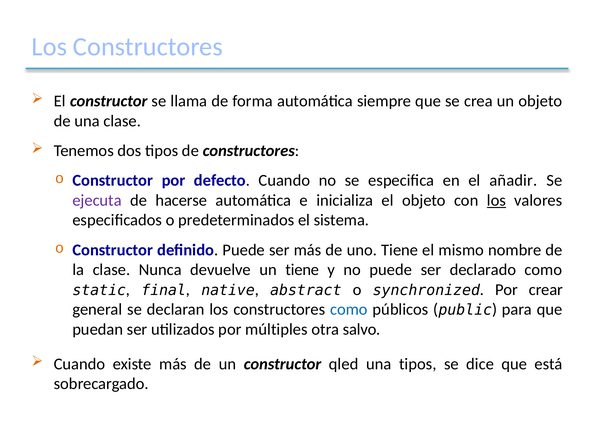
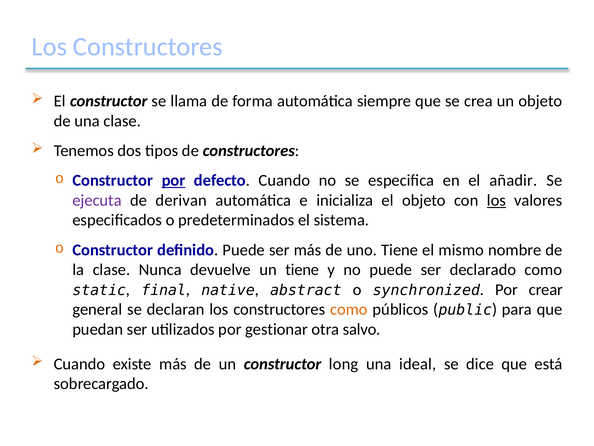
por underline: none -> present (173, 180)
hacerse: hacerse -> derivan (181, 200)
como colour: blue -> orange (349, 309)
múltiples: múltiples -> gestionar (277, 329)
qled: qled -> long (344, 364)
una tipos: tipos -> ideal (418, 364)
